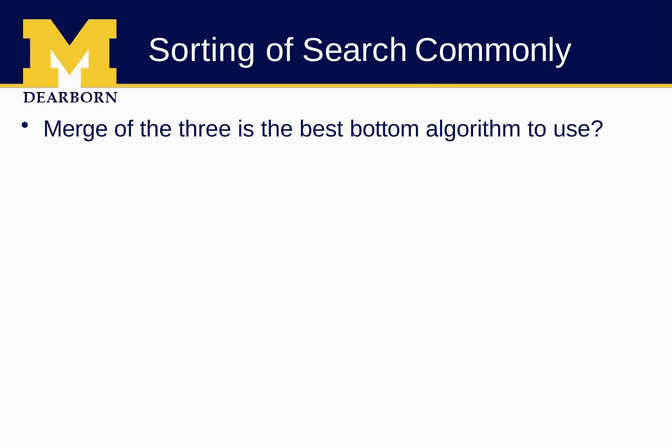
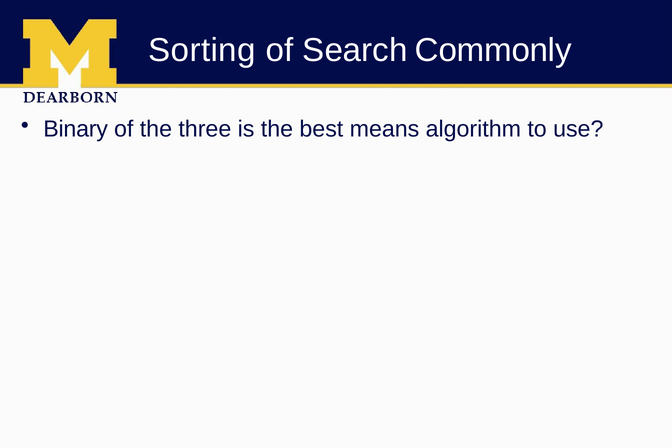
Merge: Merge -> Binary (76, 129)
bottom: bottom -> means (385, 129)
